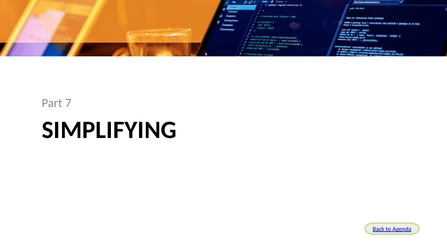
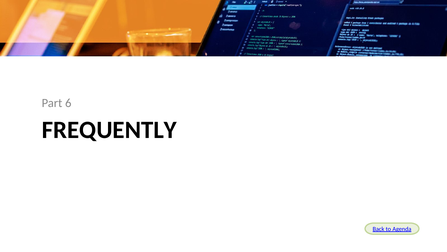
7: 7 -> 6 (68, 103)
SIMPLIFYING: SIMPLIFYING -> FREQUENTLY (109, 130)
